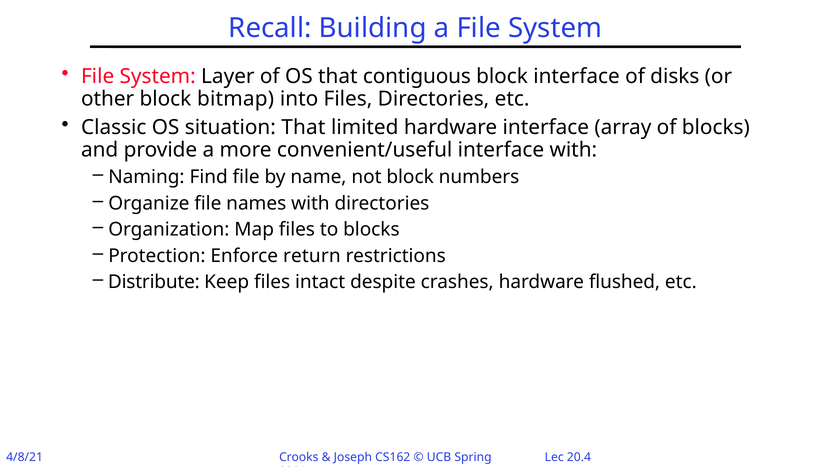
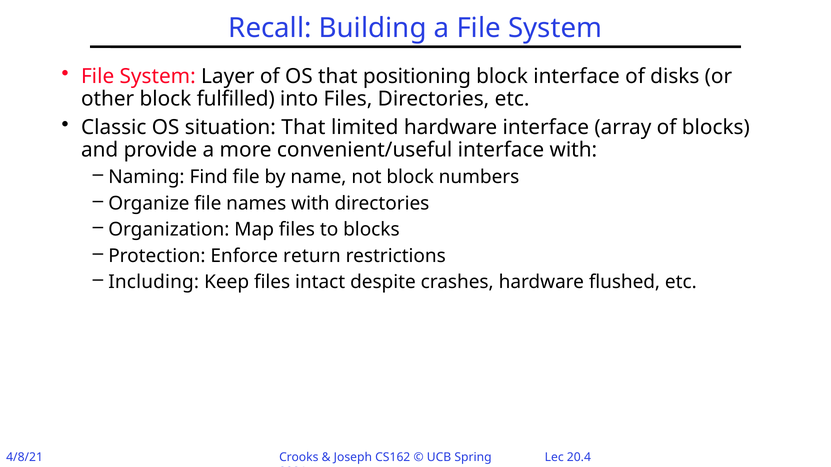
contiguous: contiguous -> positioning (417, 76)
bitmap: bitmap -> fulfilled (236, 99)
Distribute: Distribute -> Including (154, 282)
